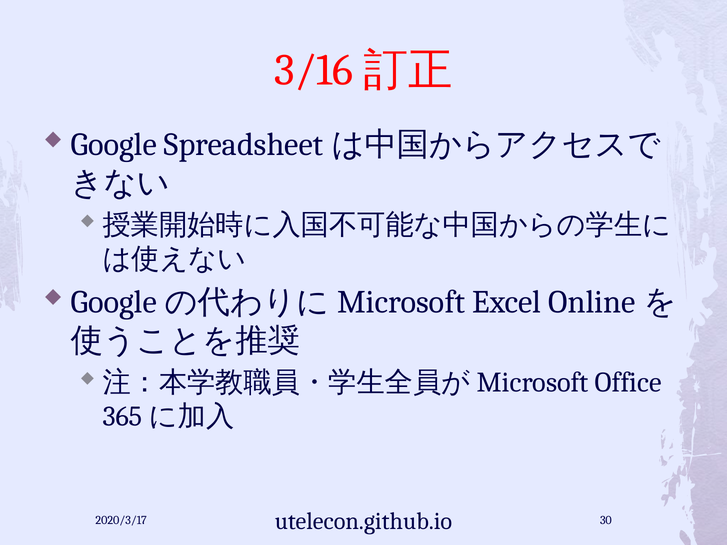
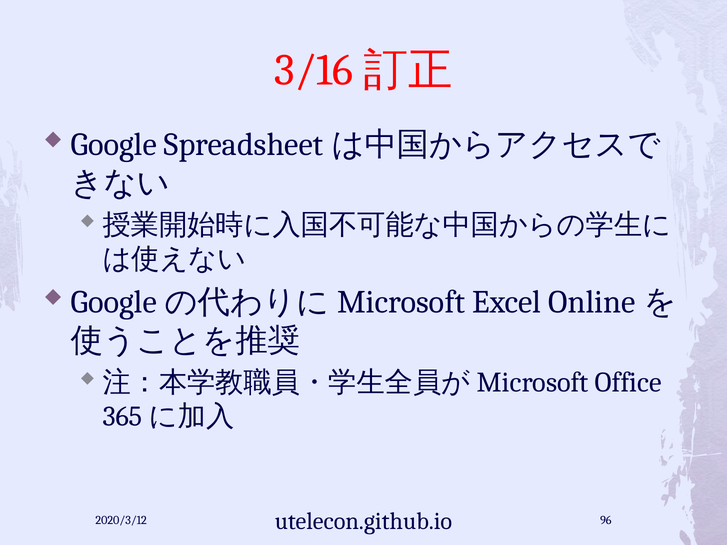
2020/3/17: 2020/3/17 -> 2020/3/12 (121, 521)
30: 30 -> 96 (606, 521)
